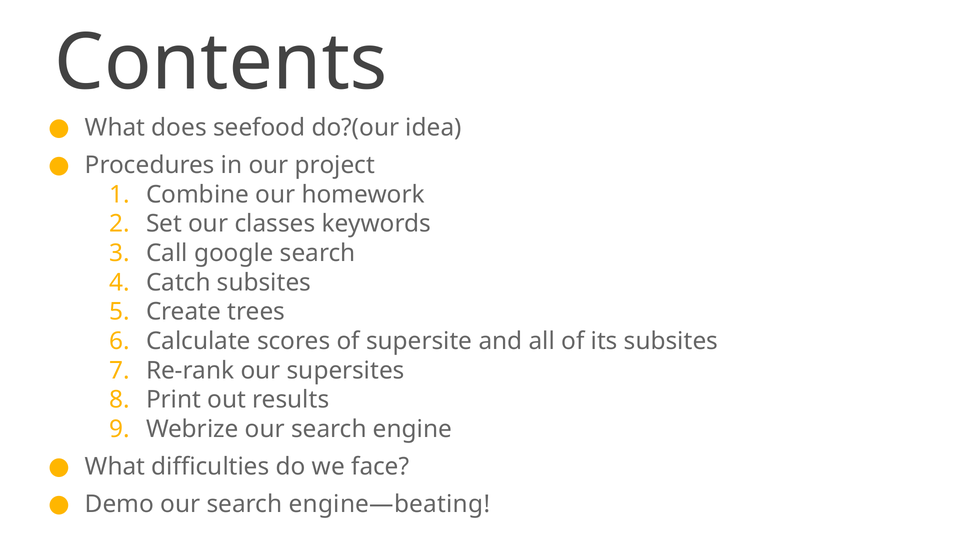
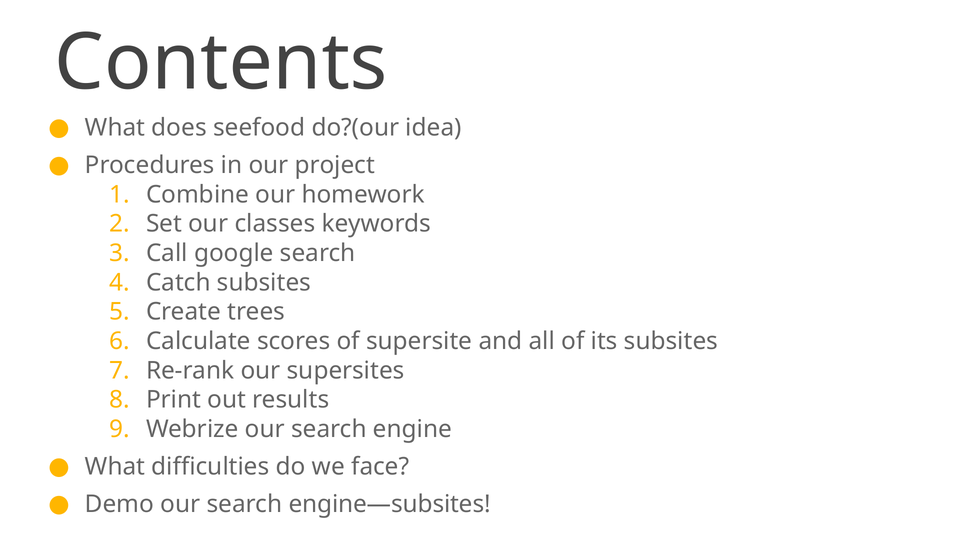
engine—beating: engine—beating -> engine—subsites (390, 504)
